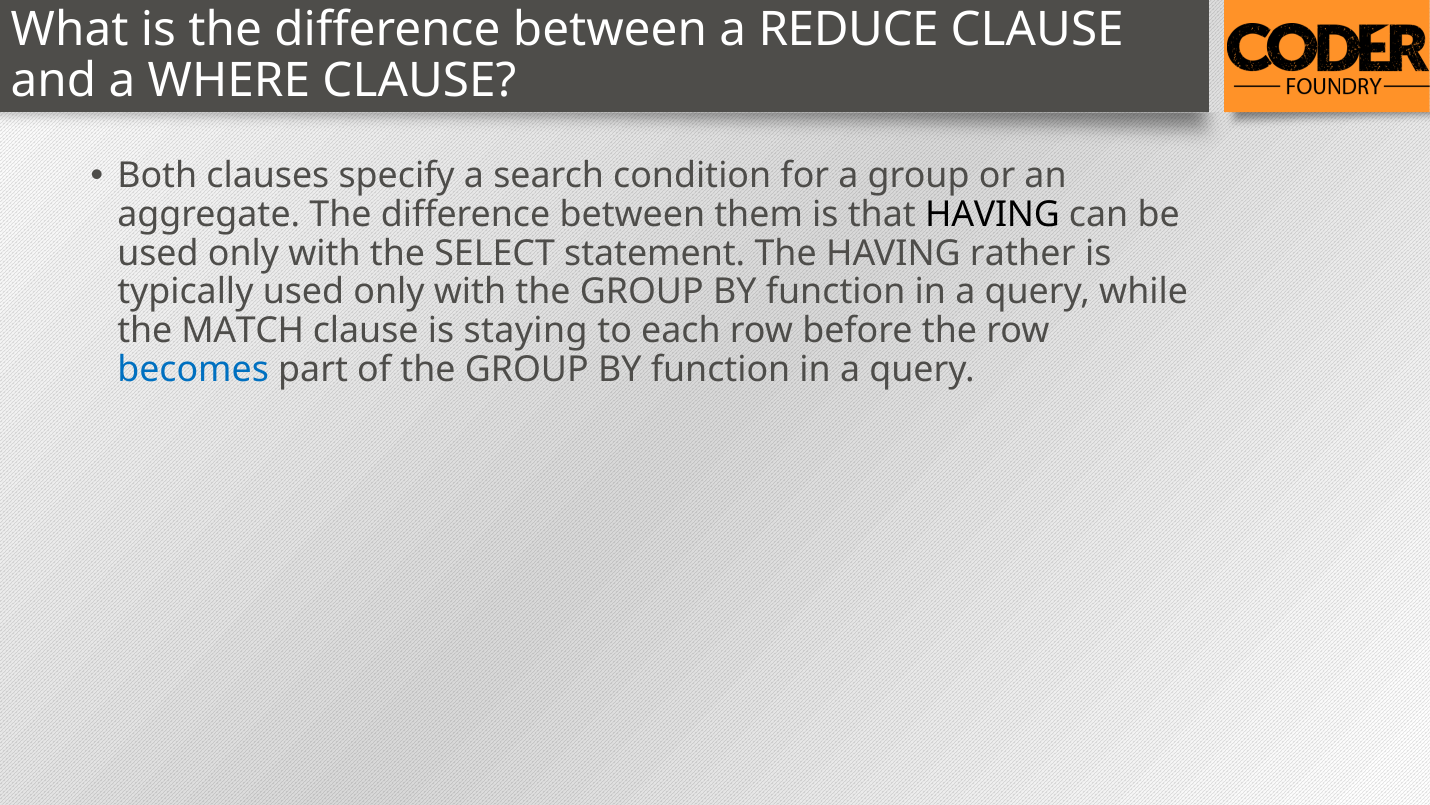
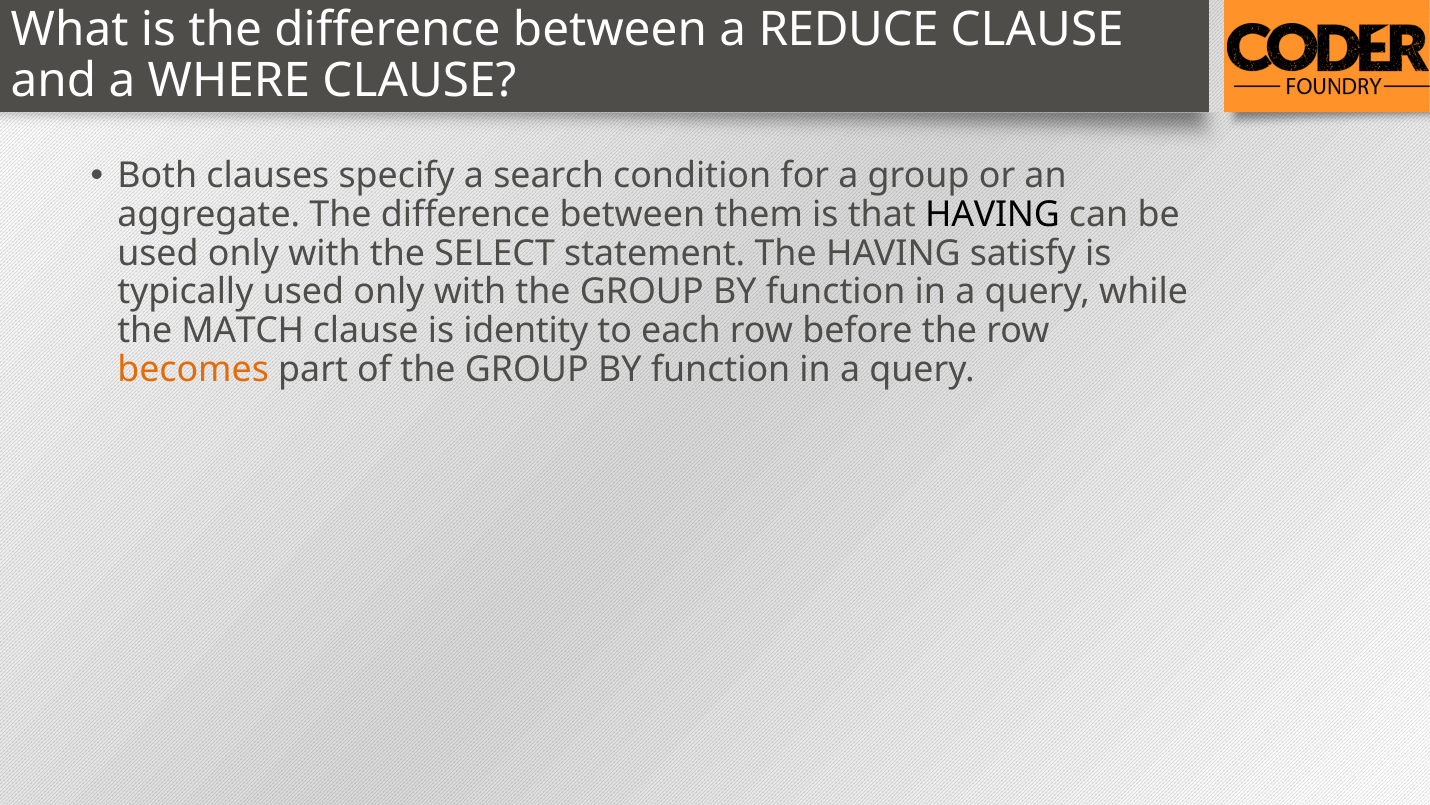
rather: rather -> satisfy (1023, 253)
staying: staying -> identity (526, 330)
becomes colour: blue -> orange (193, 369)
